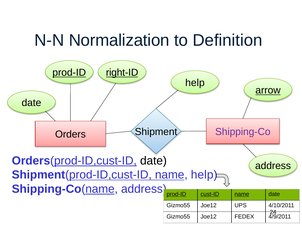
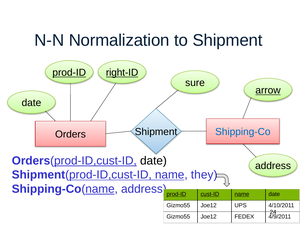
to Definition: Definition -> Shipment (228, 40)
help: help -> sure (195, 82)
Shipping-Co colour: purple -> blue (243, 132)
name help: help -> they (204, 174)
